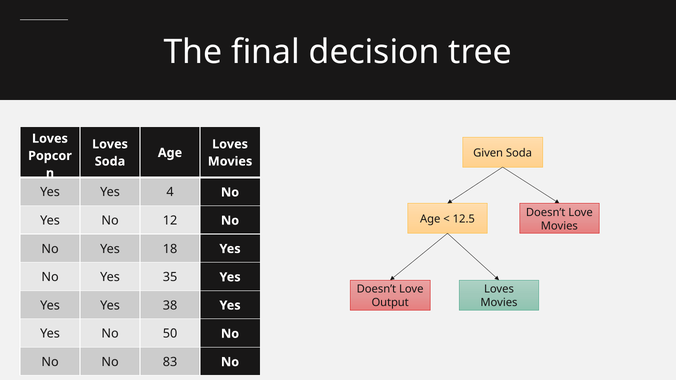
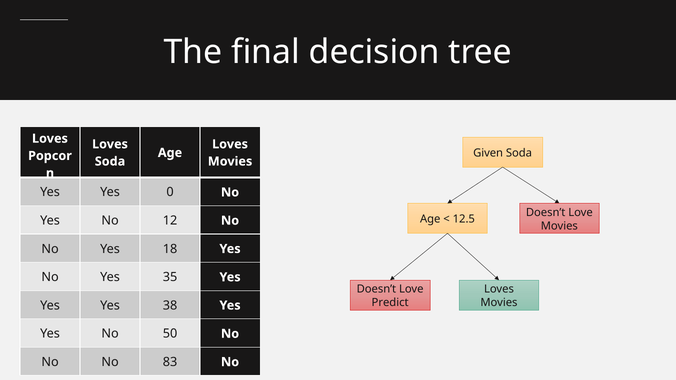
4: 4 -> 0 (170, 192)
Output: Output -> Predict (390, 303)
